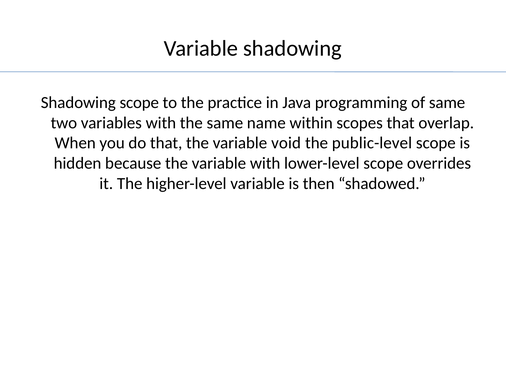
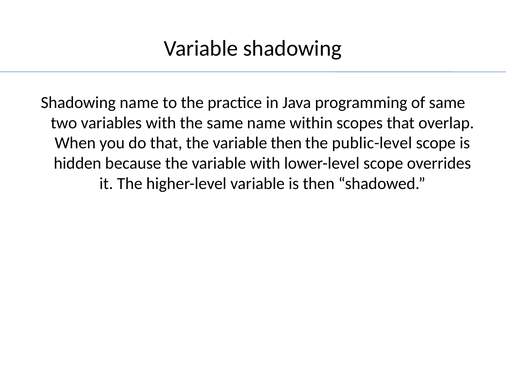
Shadowing scope: scope -> name (139, 102)
variable void: void -> then (286, 143)
